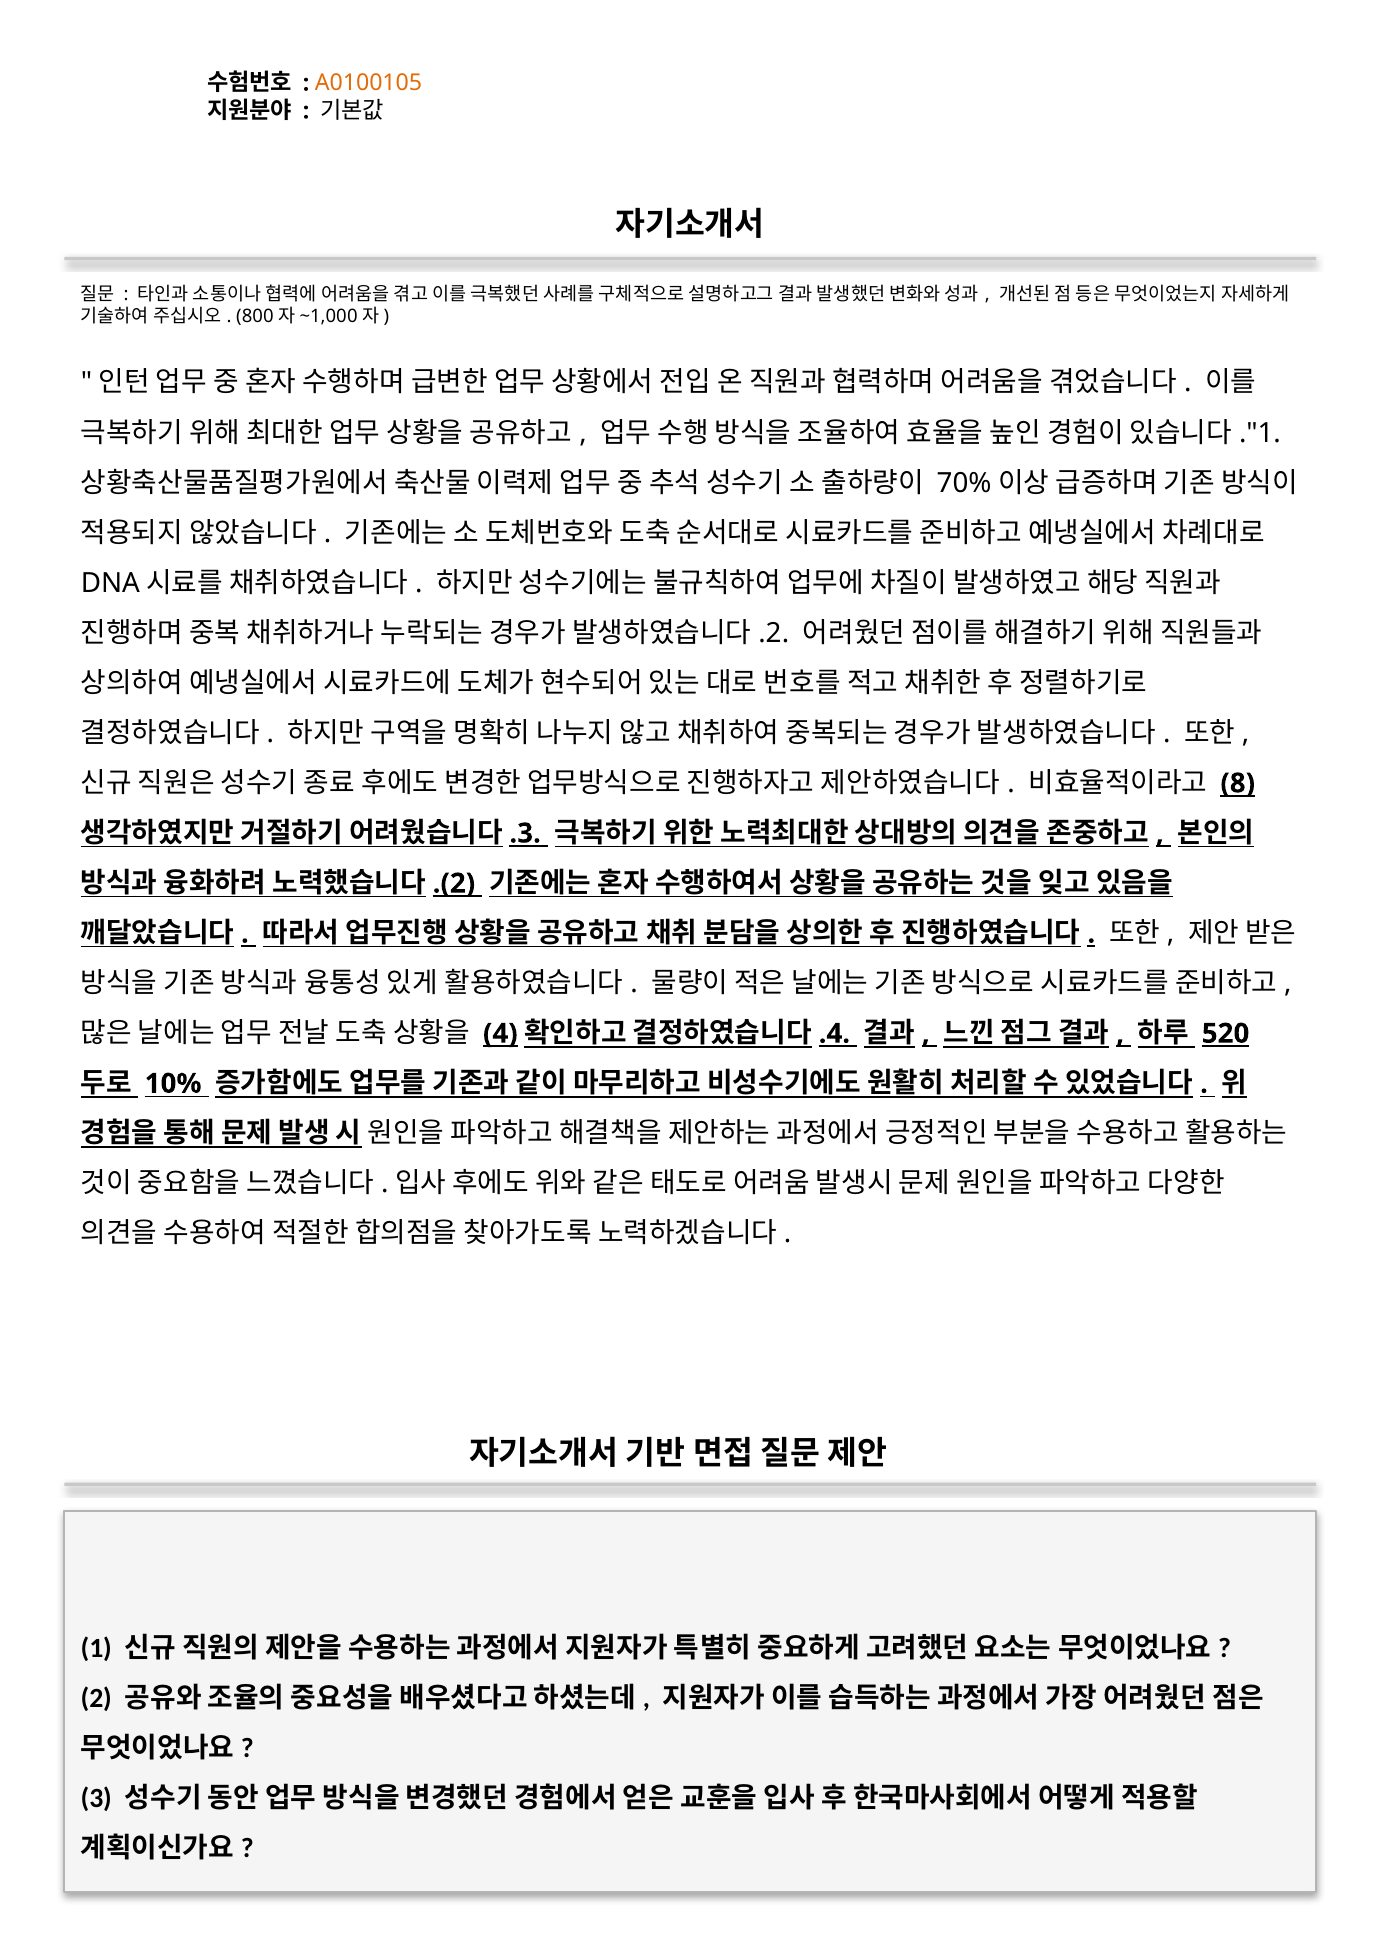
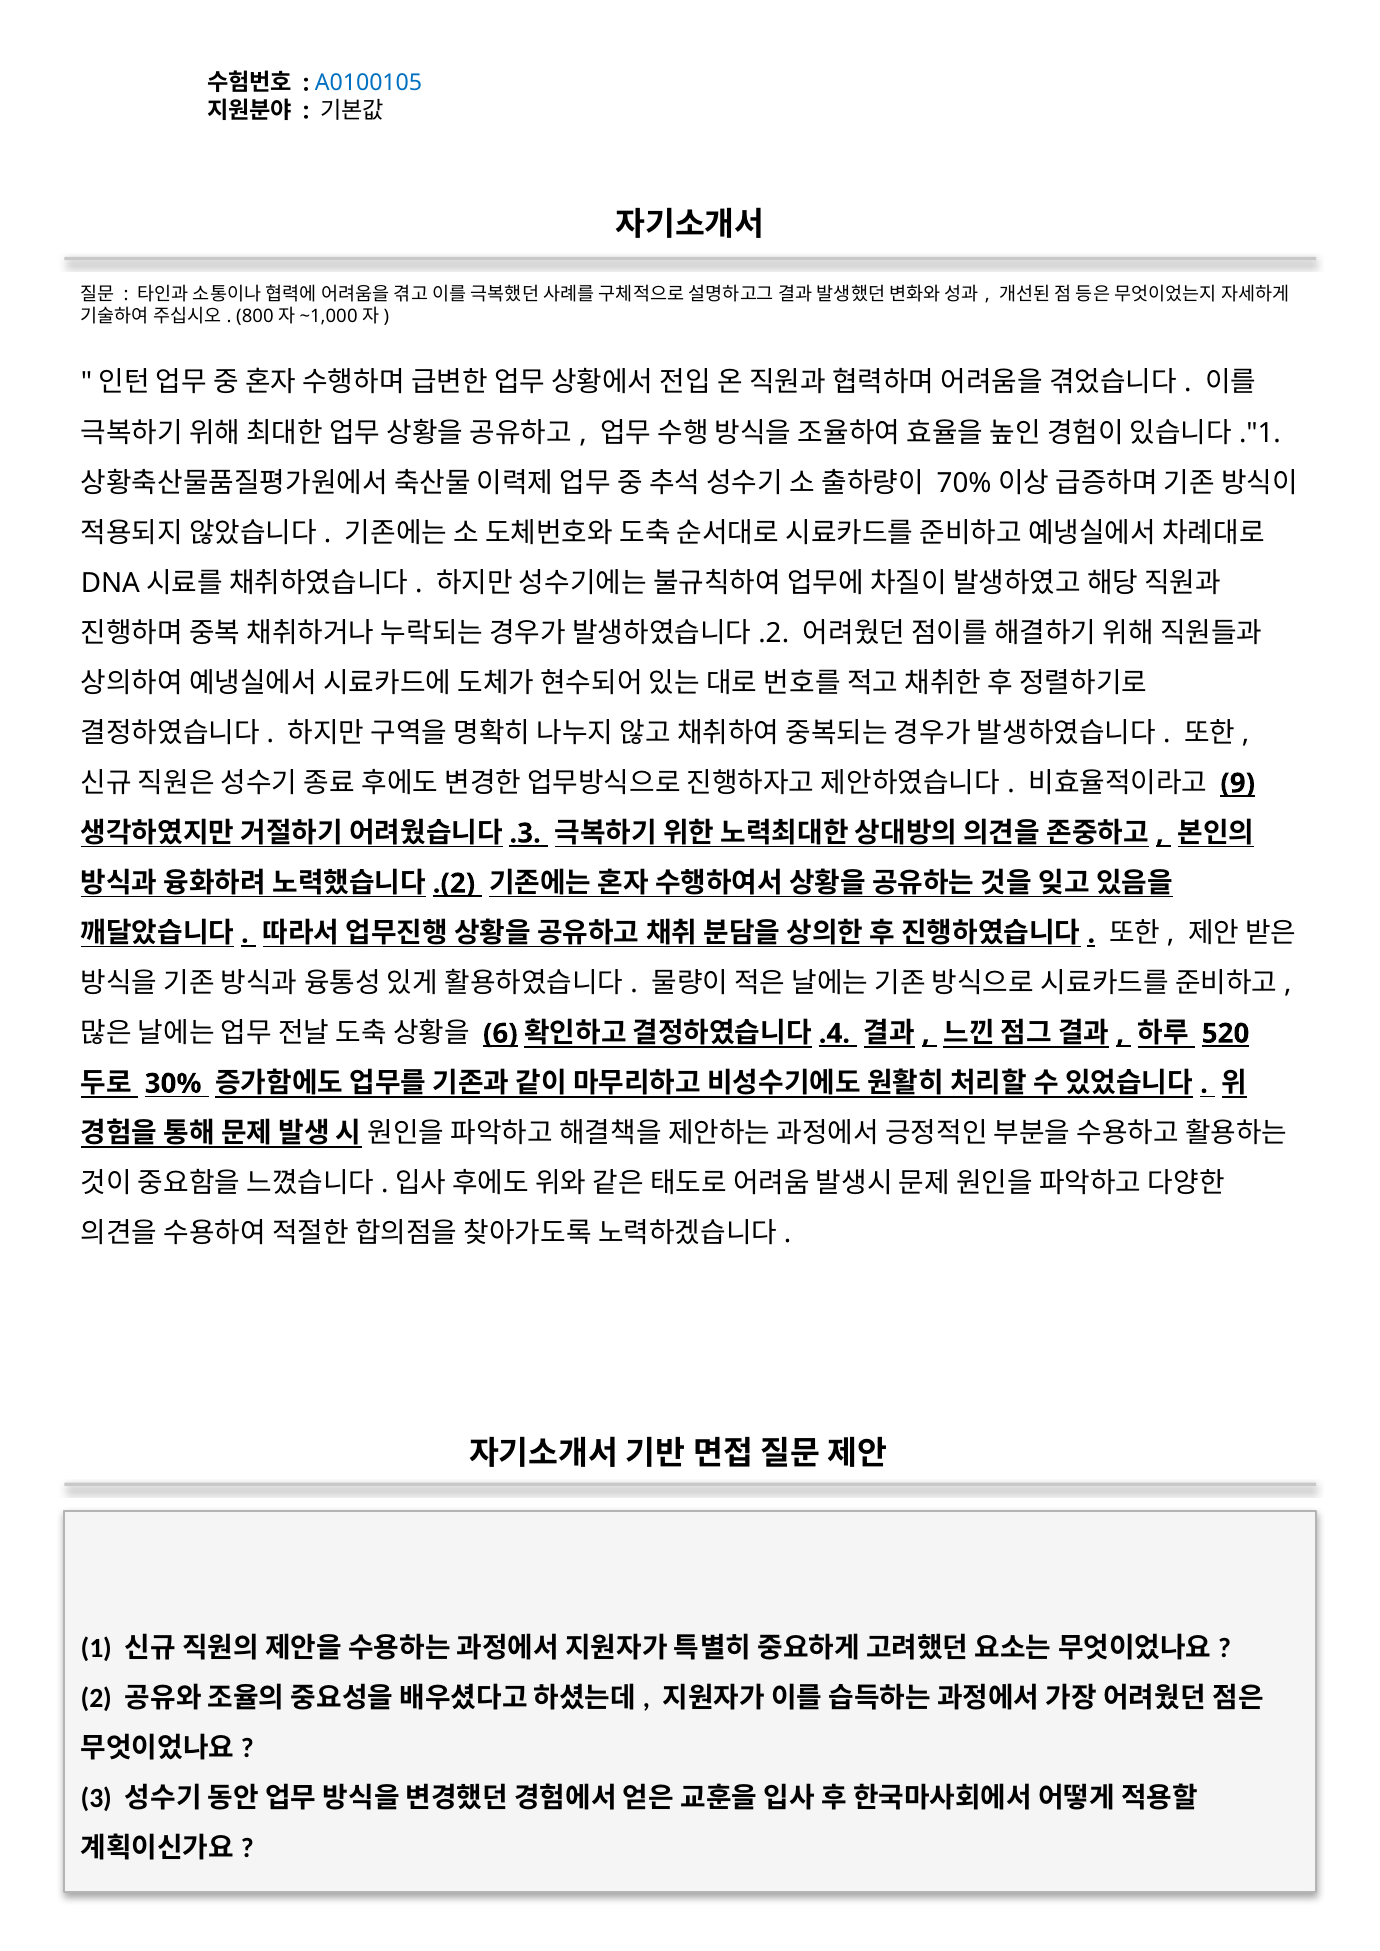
A0100105 colour: orange -> blue (369, 83)
8: 8 -> 9 (1238, 784)
4: 4 -> 6 (500, 1034)
10%: 10% -> 30% (173, 1084)
